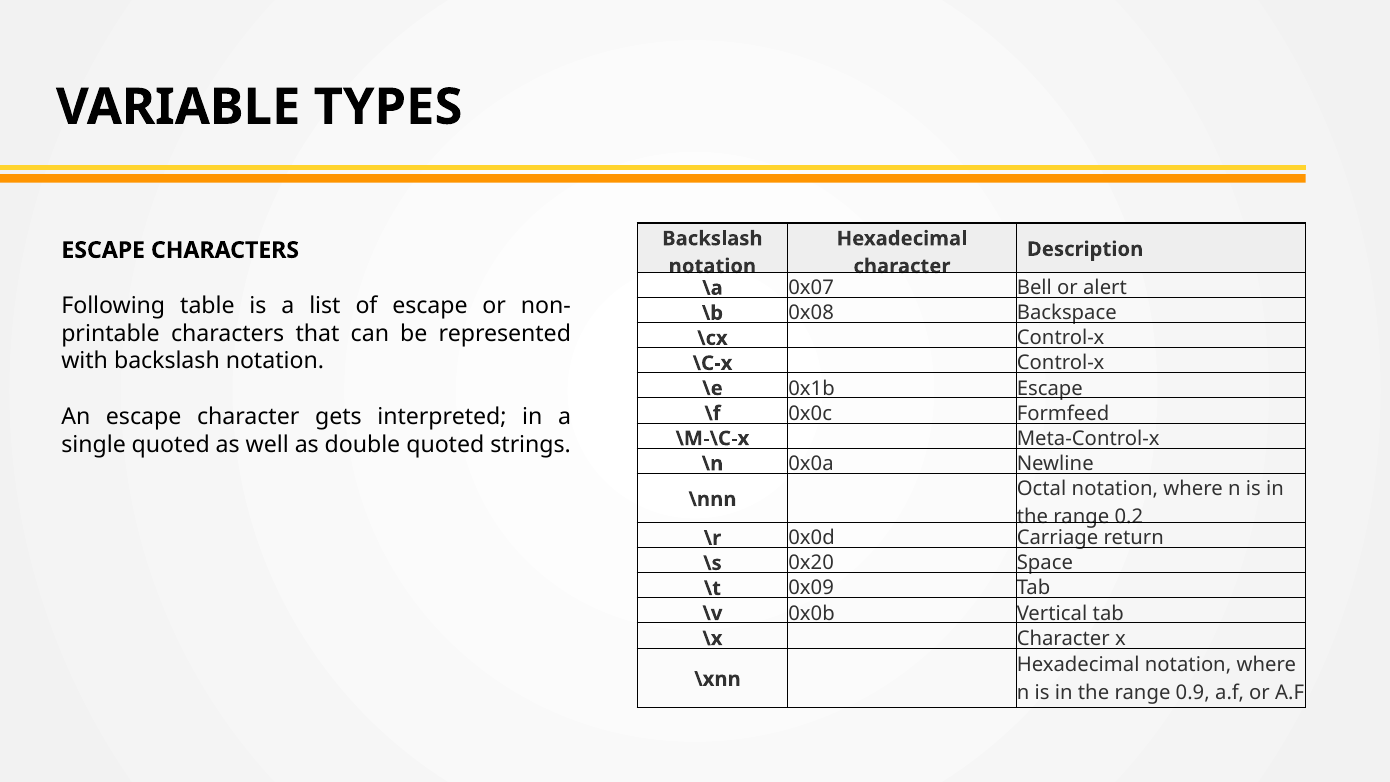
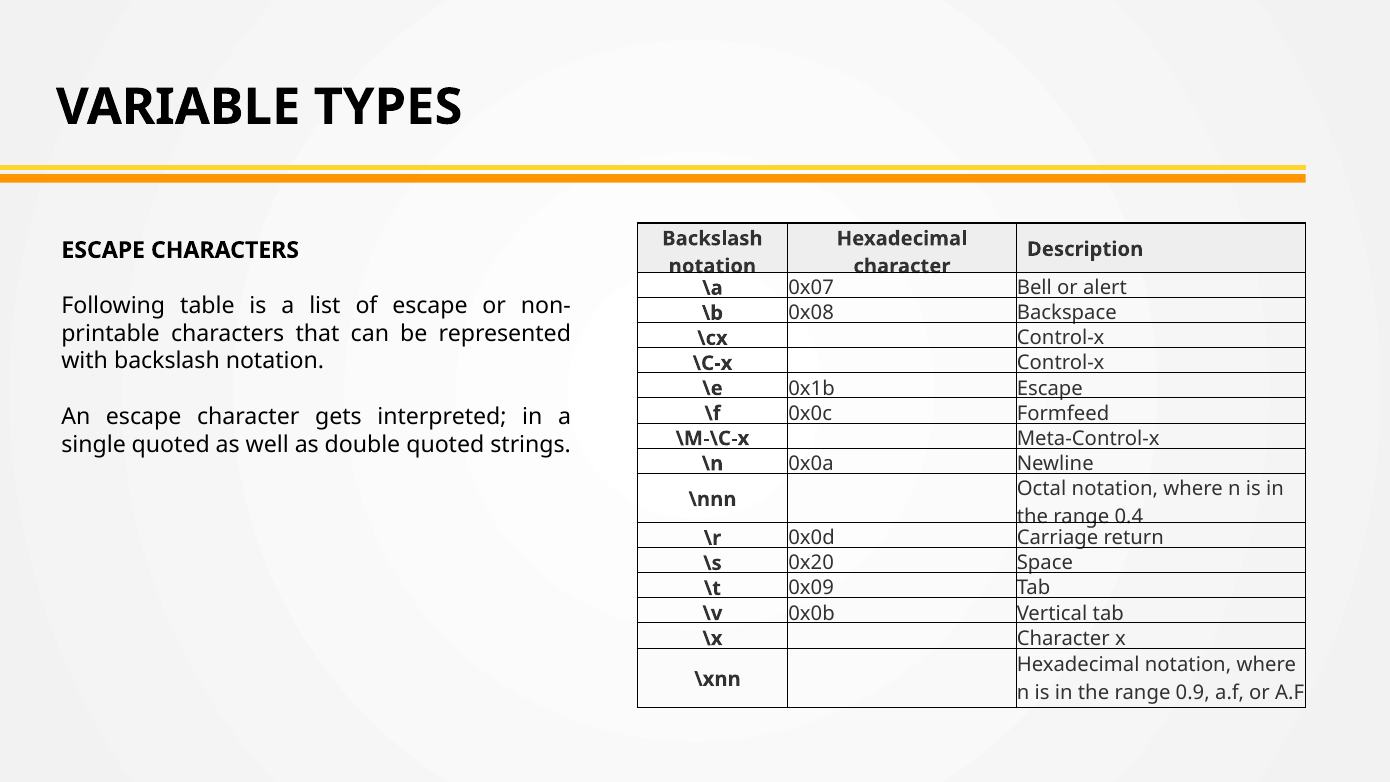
0.2: 0.2 -> 0.4 (1129, 516)
